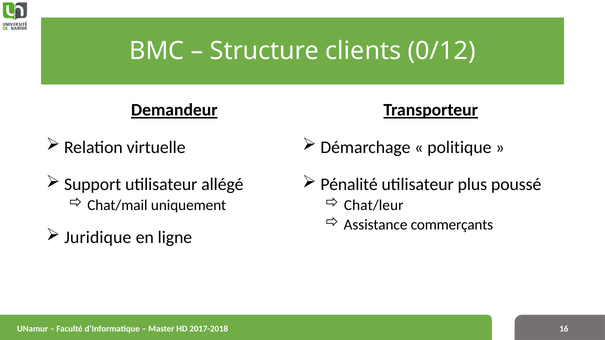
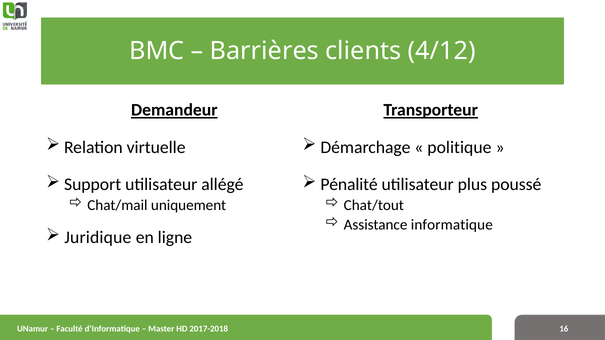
Structure: Structure -> Barrières (264, 51)
0/12: 0/12 -> 4/12 (442, 51)
Chat/leur: Chat/leur -> Chat/tout (374, 205)
commerçants: commerçants -> informatique (452, 225)
